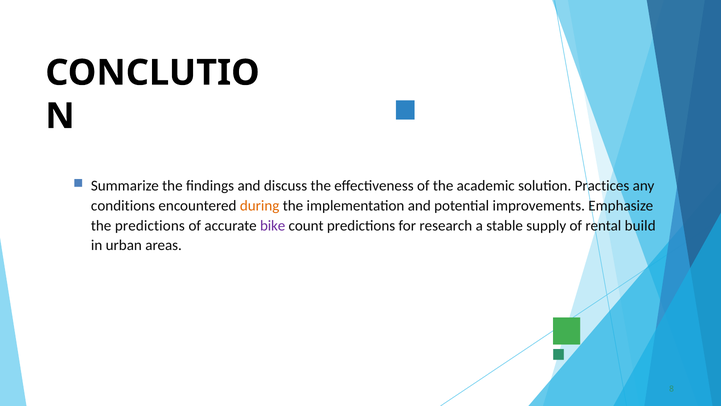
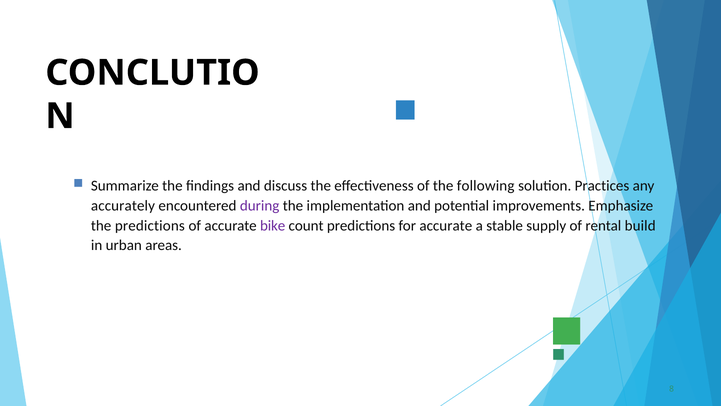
academic: academic -> following (486, 186)
conditions: conditions -> accurately (123, 206)
during colour: orange -> purple (260, 206)
for research: research -> accurate (446, 225)
